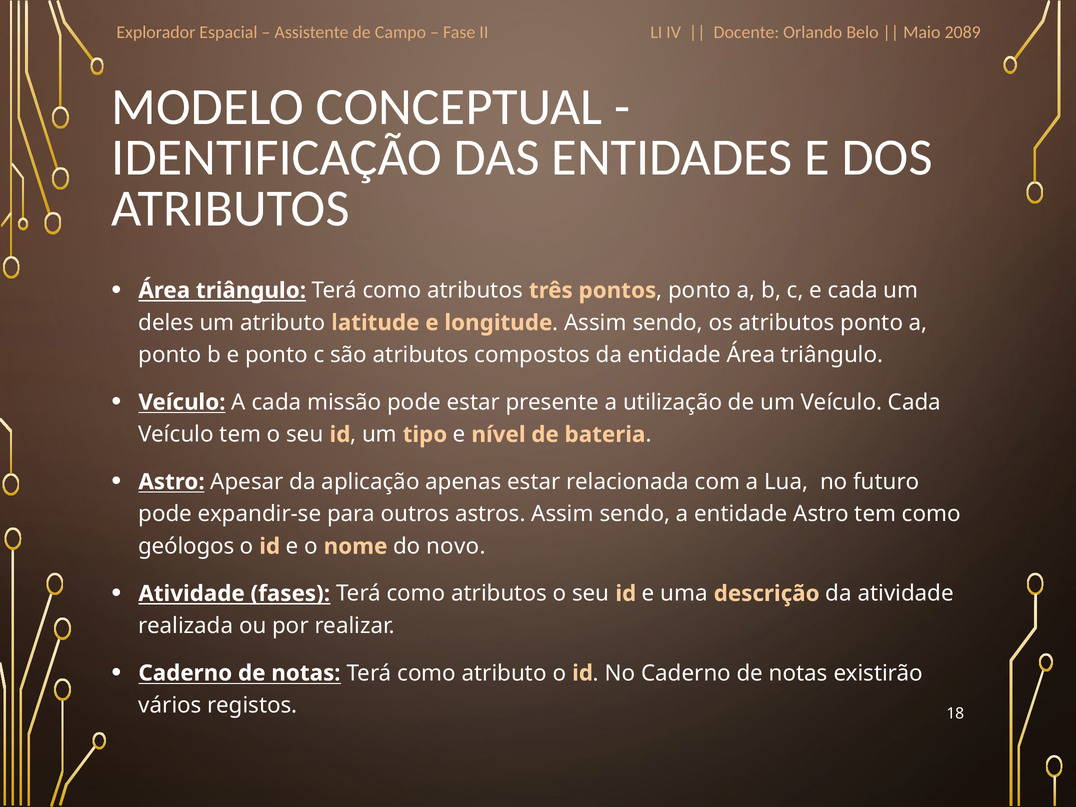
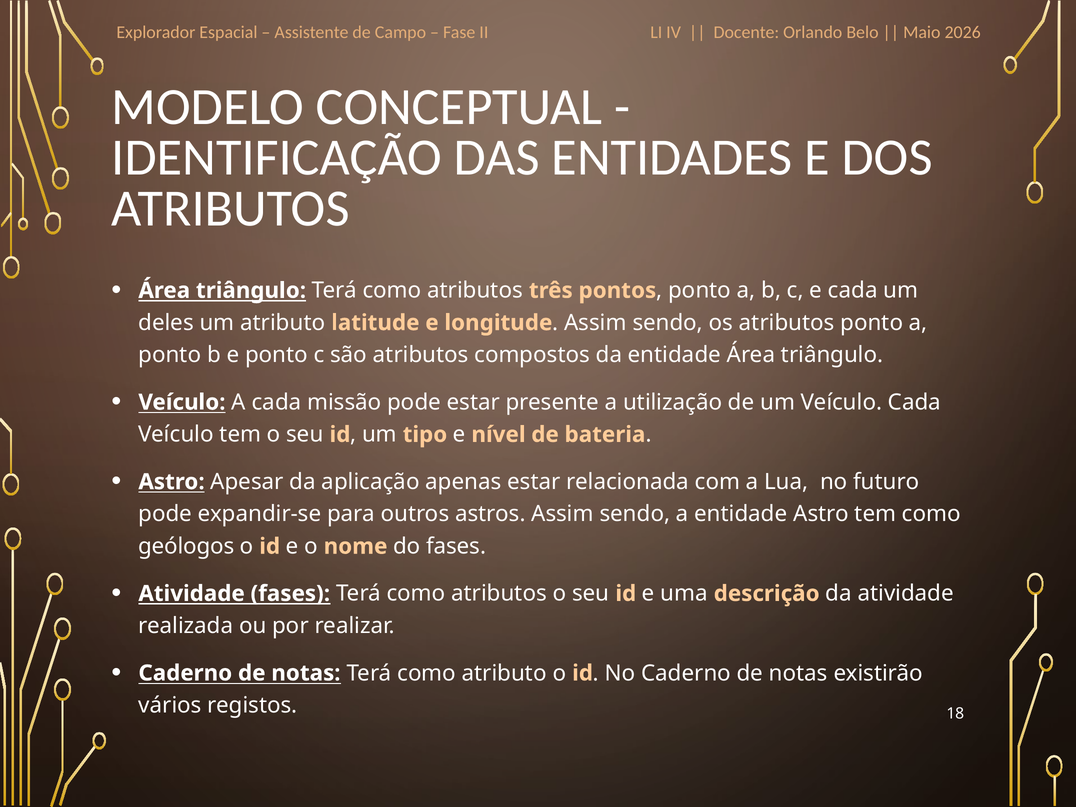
2089: 2089 -> 2026 (963, 33)
do novo: novo -> fases (456, 546)
